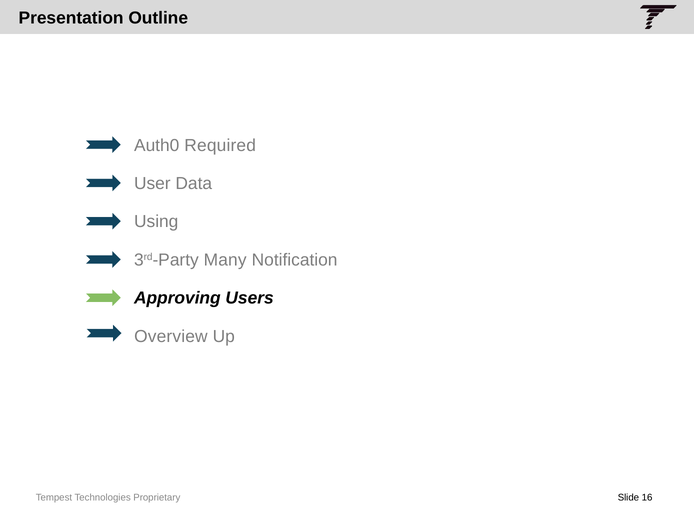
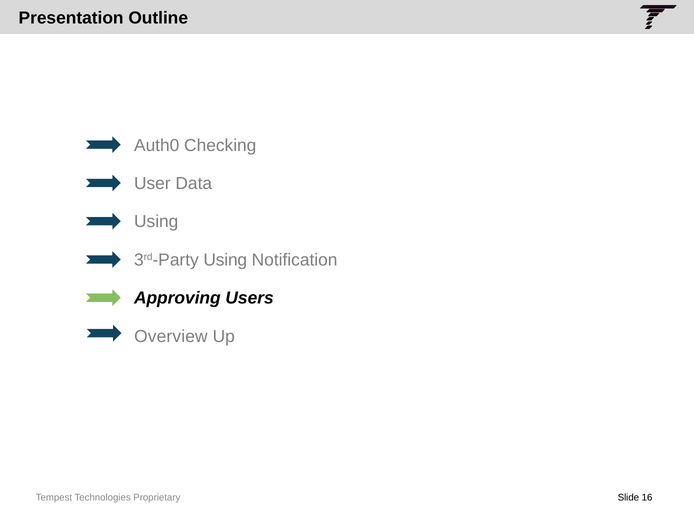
Required: Required -> Checking (220, 145)
3rd-Party Many: Many -> Using (225, 260)
